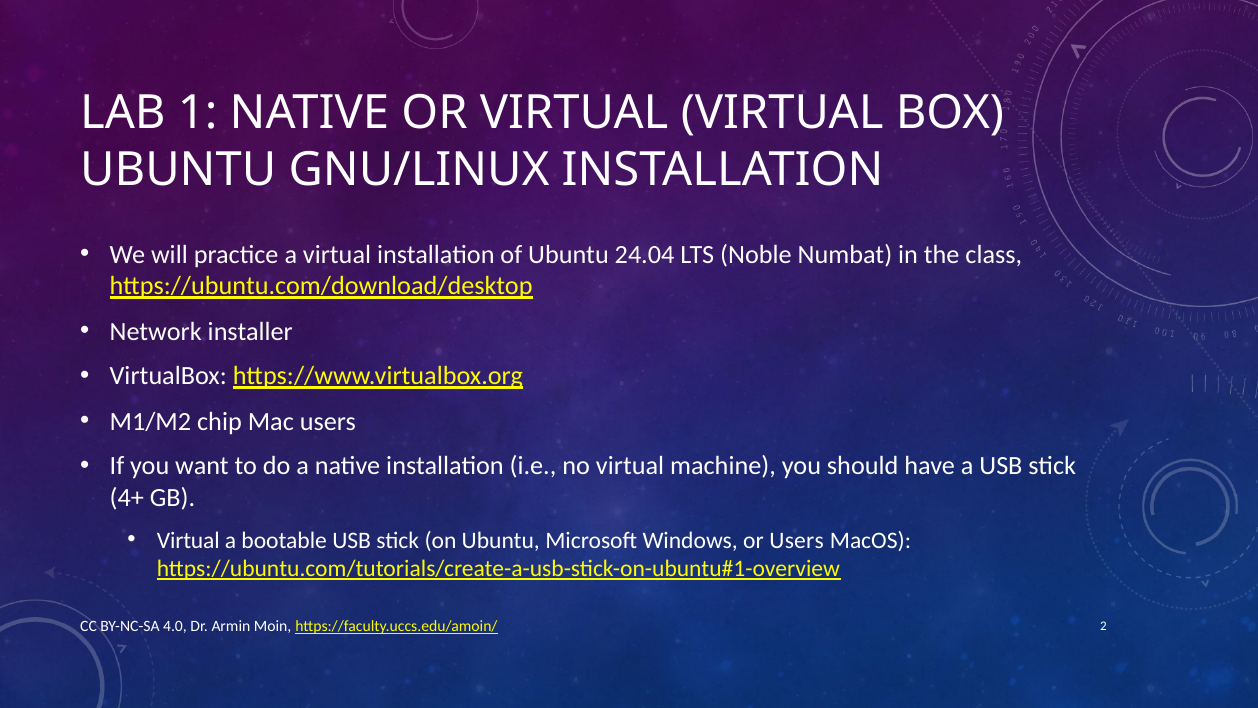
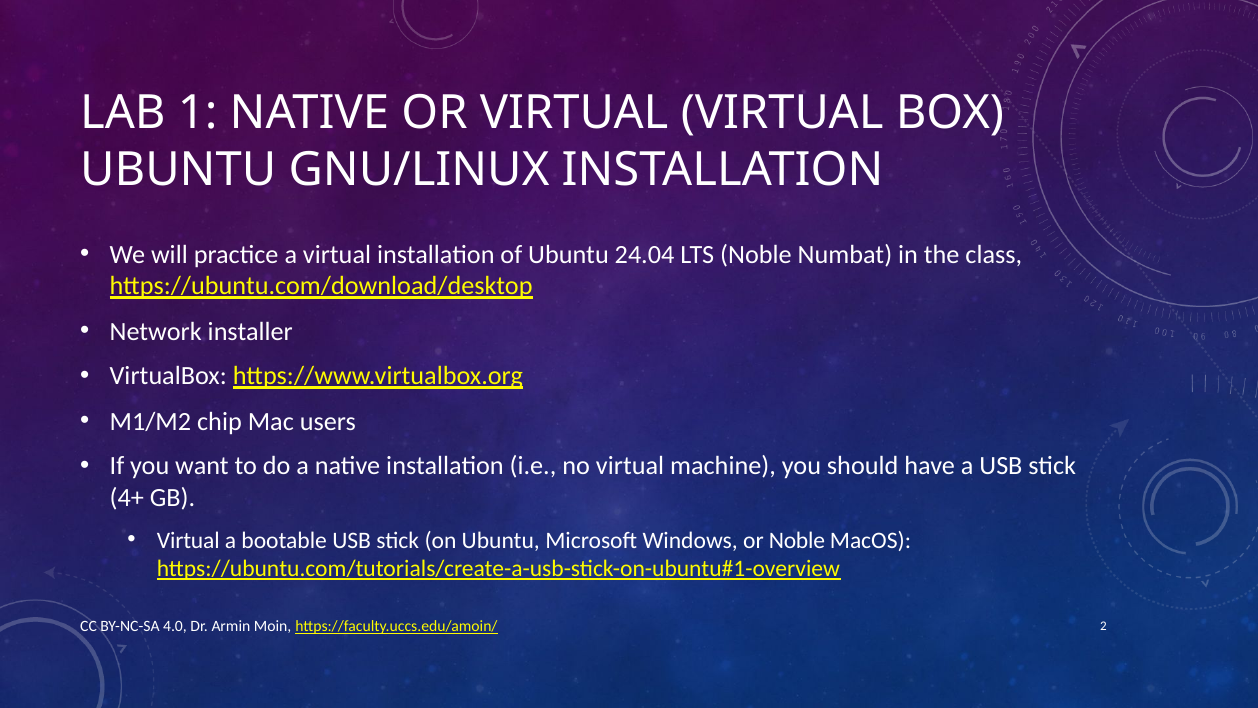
or Users: Users -> Noble (797, 540)
